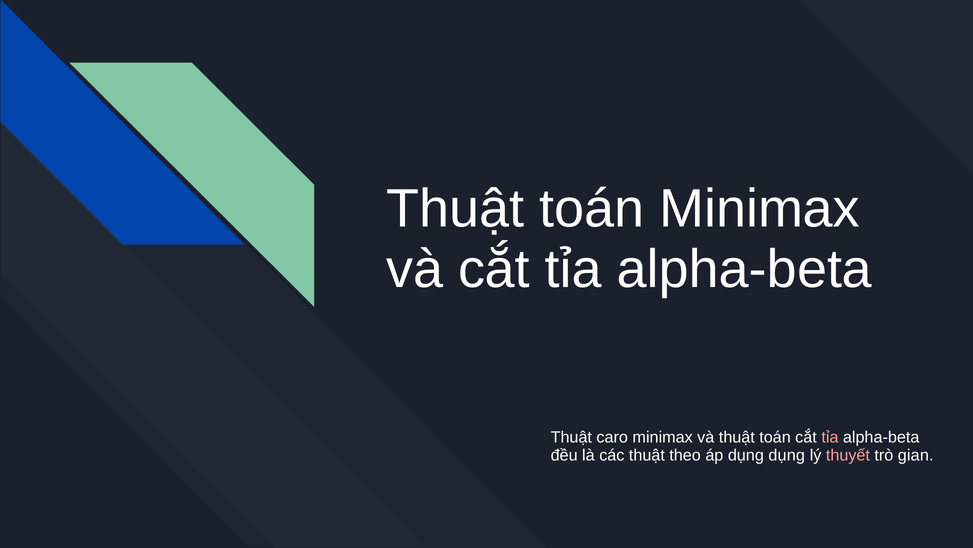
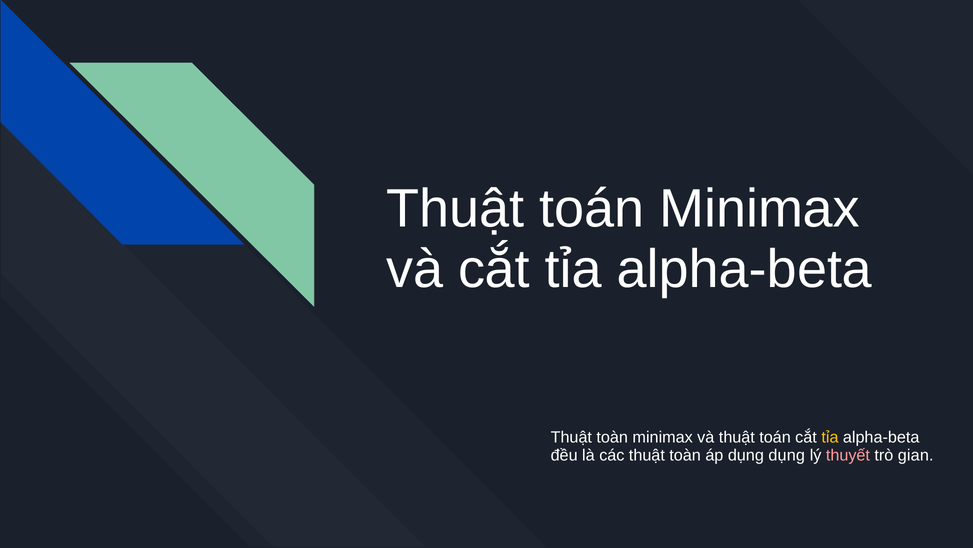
caro: caro -> toàn (612, 437)
tỉa colour: pink -> yellow (830, 437)
các thuật theo: theo -> toàn (685, 455)
